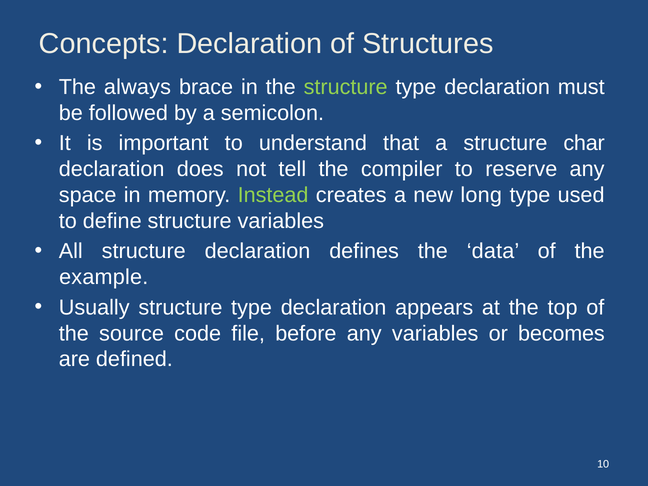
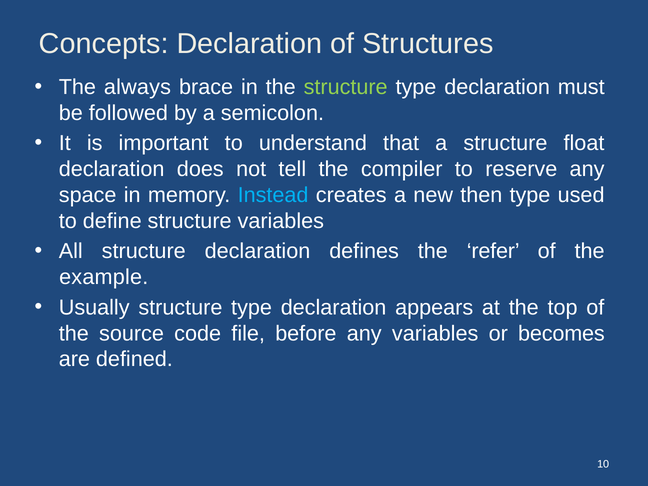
char: char -> float (584, 143)
Instead colour: light green -> light blue (273, 195)
long: long -> then (481, 195)
data: data -> refer (493, 251)
